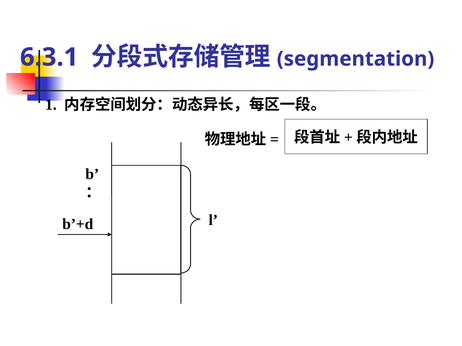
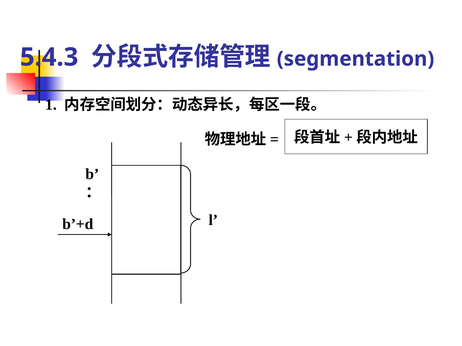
6.3.1: 6.3.1 -> 5.4.3 (49, 57)
